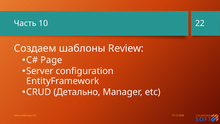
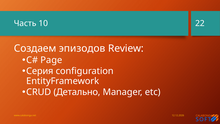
шаблоны: шаблоны -> эпизодов (82, 48)
Server: Server -> Серия (40, 71)
